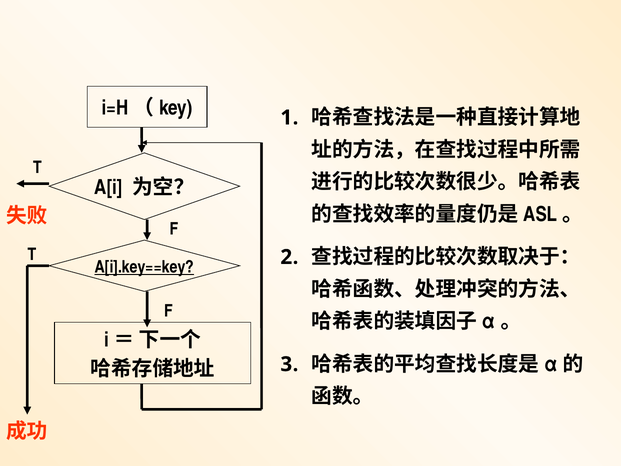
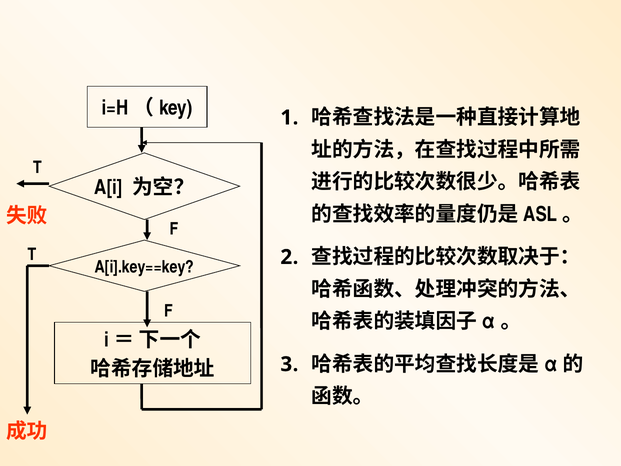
A[i].key==key underline: present -> none (144, 267)
